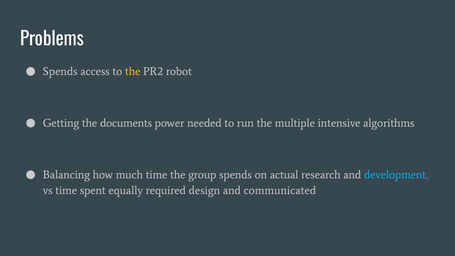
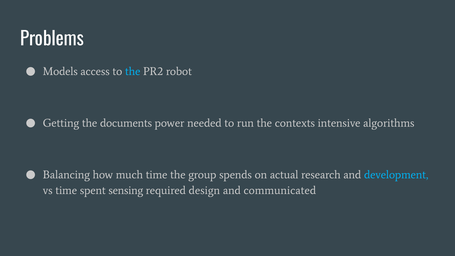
Spends: Spends -> Models (60, 72)
the colour: yellow -> light blue (133, 72)
multiple: multiple -> contexts (295, 123)
equally: equally -> sensing (126, 190)
